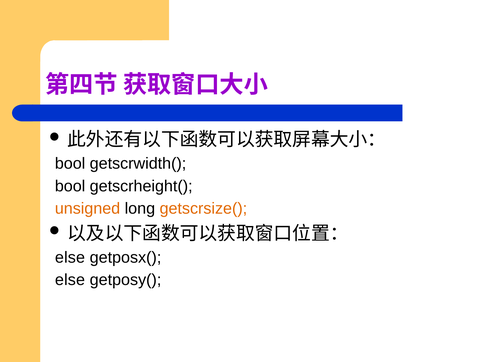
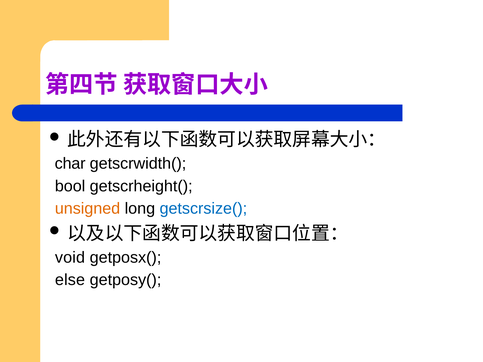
bool: bool -> char (70, 164)
getscrsize( colour: orange -> blue (203, 209)
else: else -> void (70, 258)
